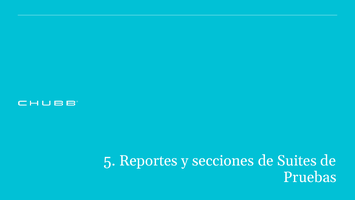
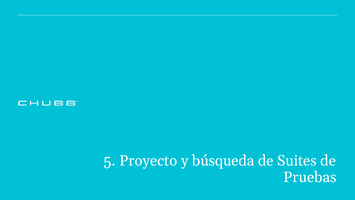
Reportes: Reportes -> Proyecto (148, 160)
secciones: secciones -> búsqueda (223, 160)
